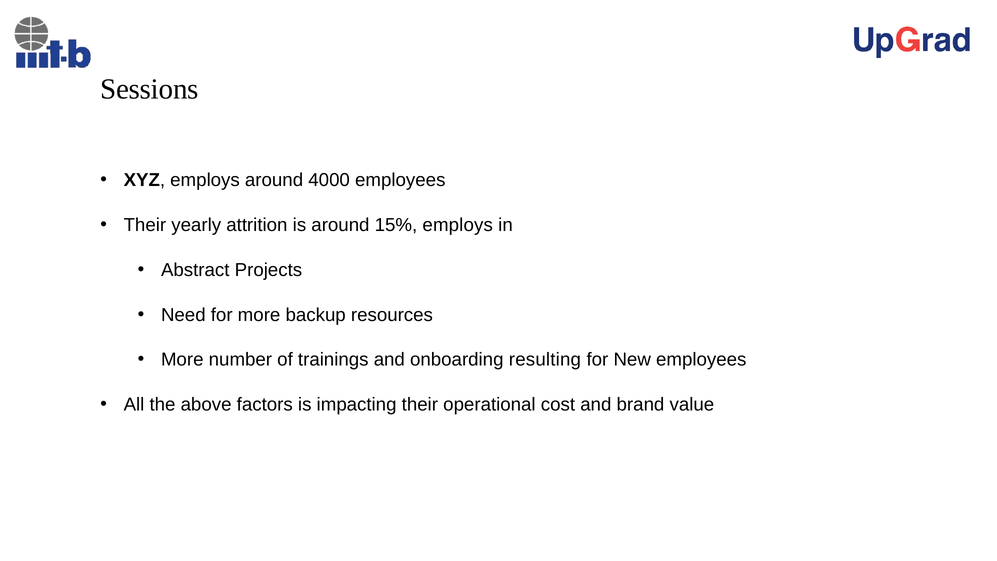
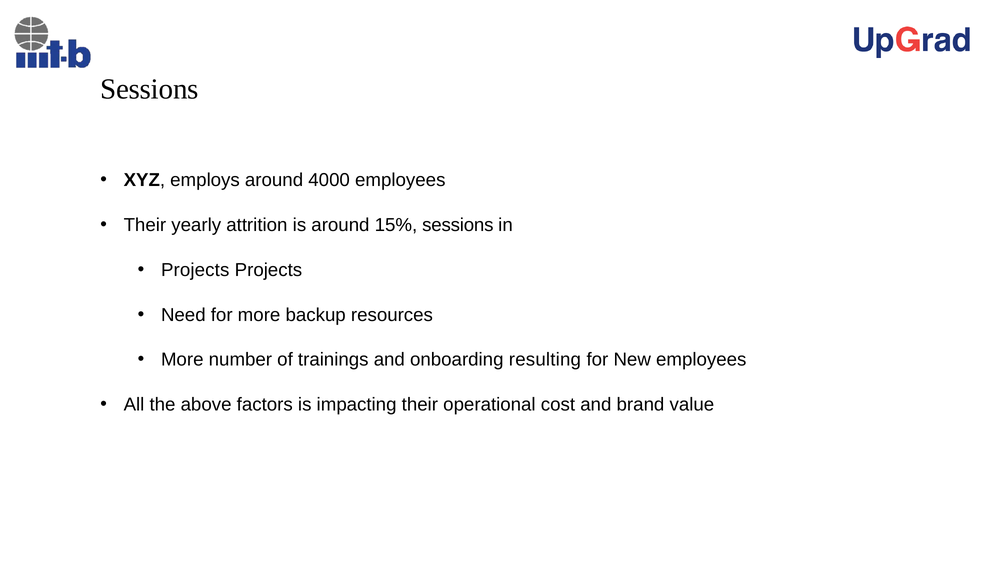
15% employs: employs -> sessions (458, 225)
Abstract: Abstract -> Projects (195, 270)
